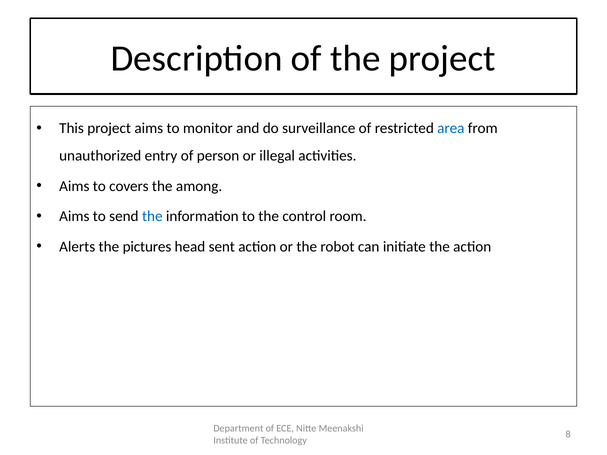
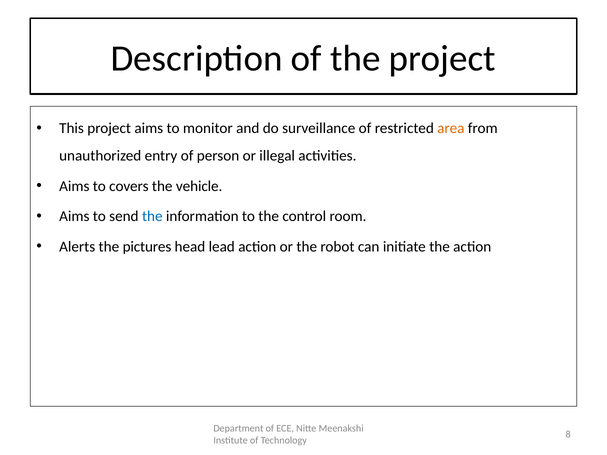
area colour: blue -> orange (451, 129)
among: among -> vehicle (199, 186)
sent: sent -> lead (222, 247)
